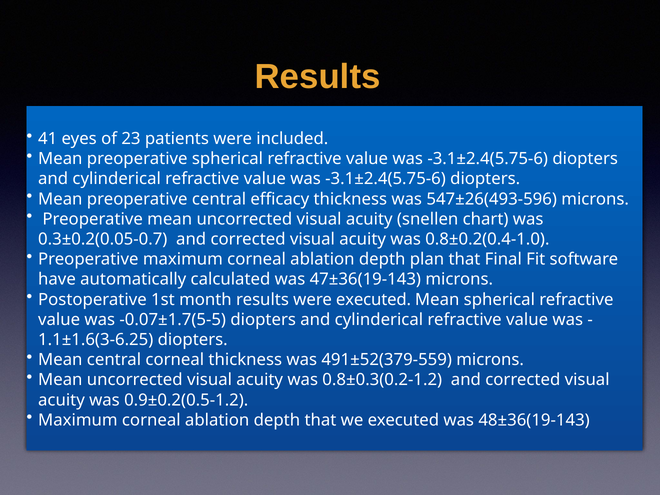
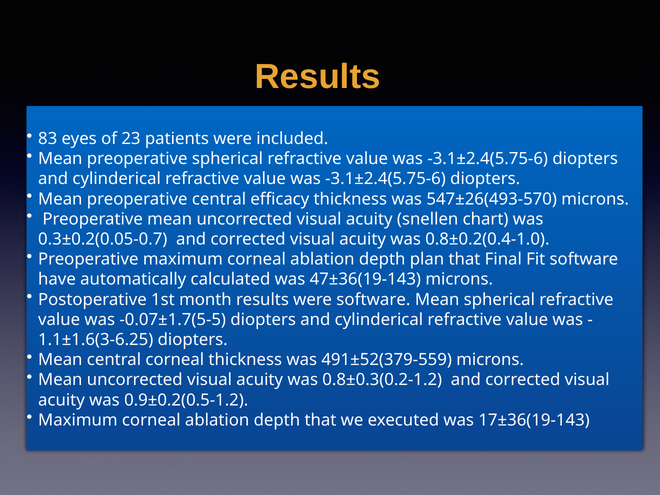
41: 41 -> 83 (48, 139)
547±26(493-596: 547±26(493-596 -> 547±26(493-570 (492, 199)
were executed: executed -> software (373, 300)
48±36(19-143: 48±36(19-143 -> 17±36(19-143 (534, 420)
